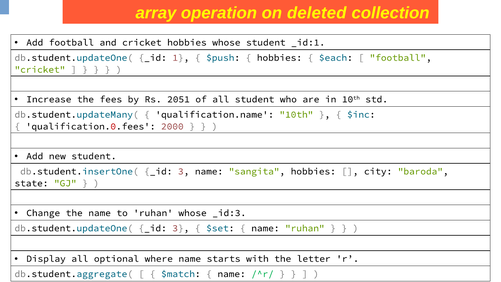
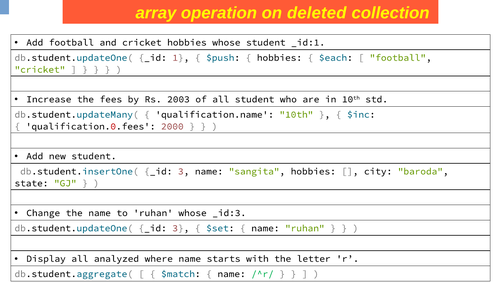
2051: 2051 -> 2003 (178, 99)
optional: optional -> analyzed (116, 259)
